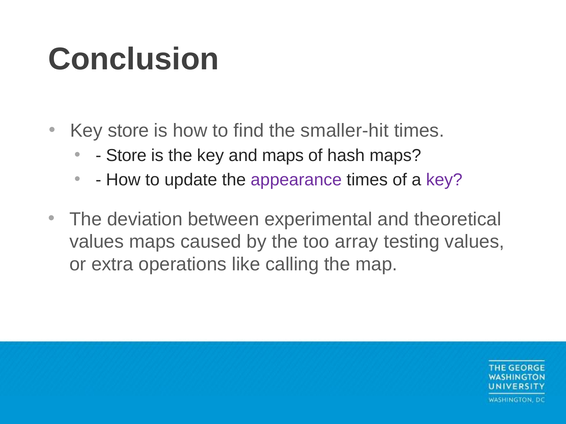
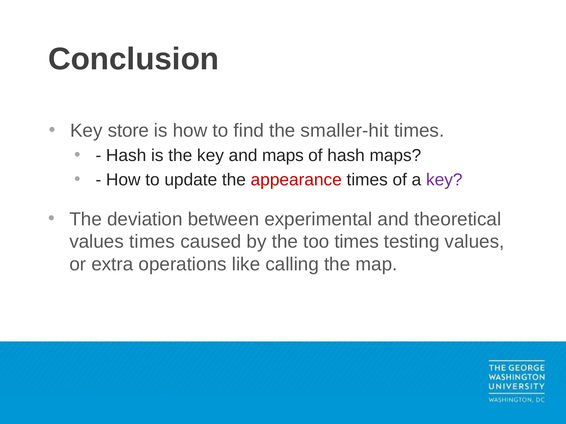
Store: Store -> Hash (126, 156)
appearance colour: purple -> red (296, 180)
values maps: maps -> times (152, 242)
too array: array -> times (357, 242)
